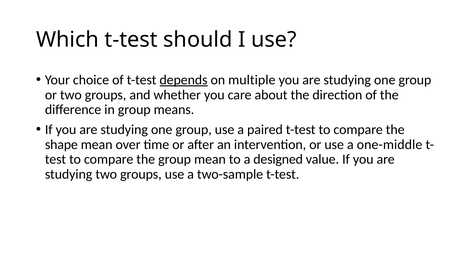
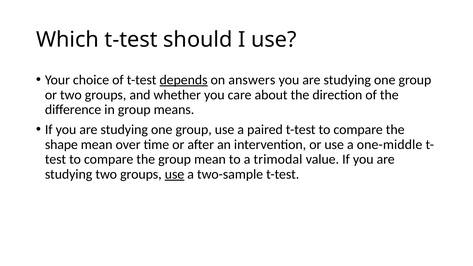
multiple: multiple -> answers (252, 80)
designed: designed -> trimodal (278, 159)
use underline: none -> present (175, 174)
